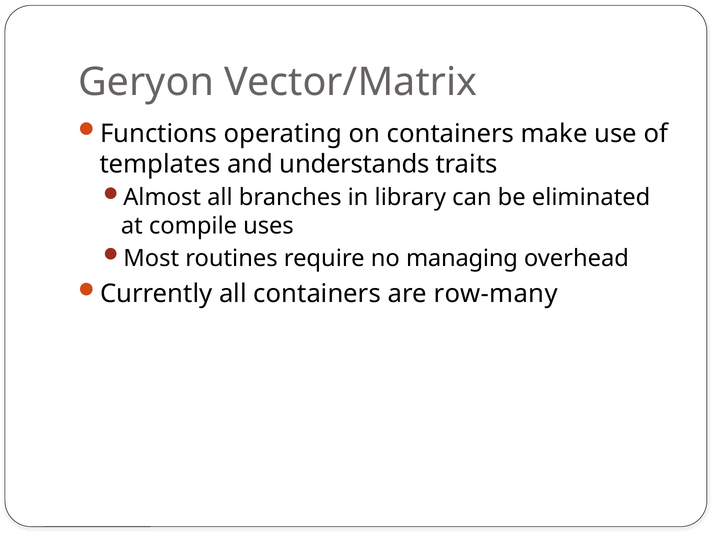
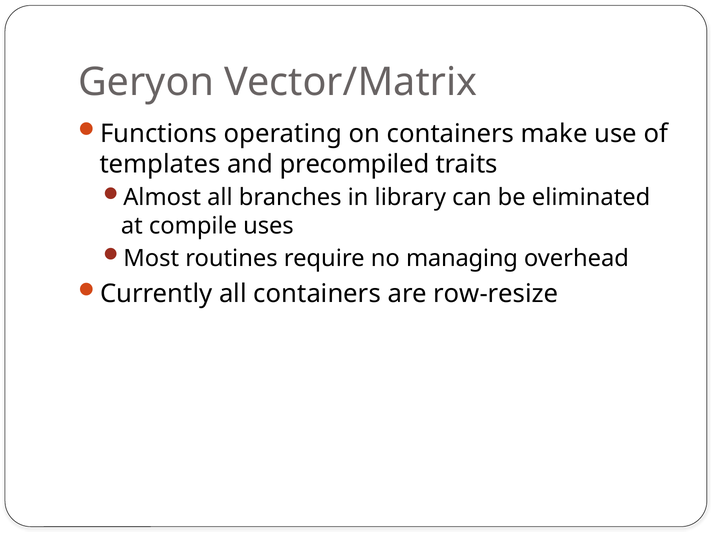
understands: understands -> precompiled (355, 164)
row-many: row-many -> row-resize (496, 294)
